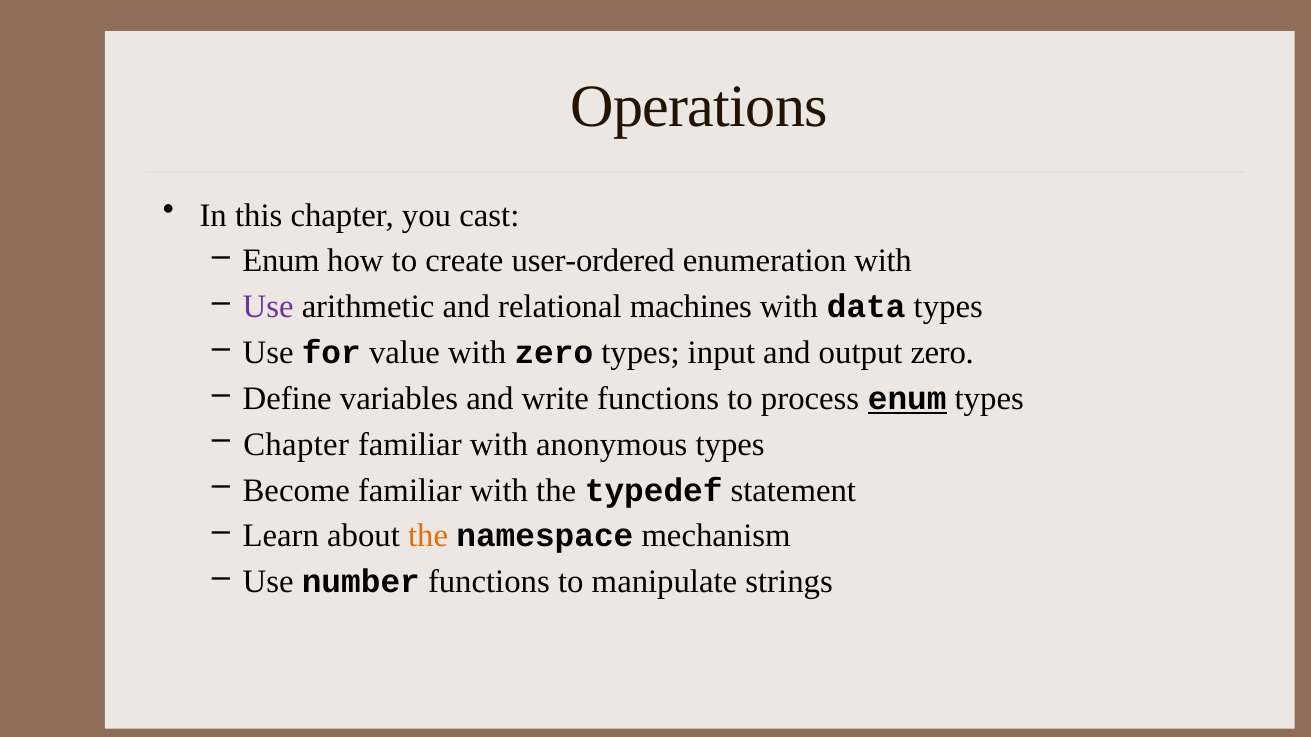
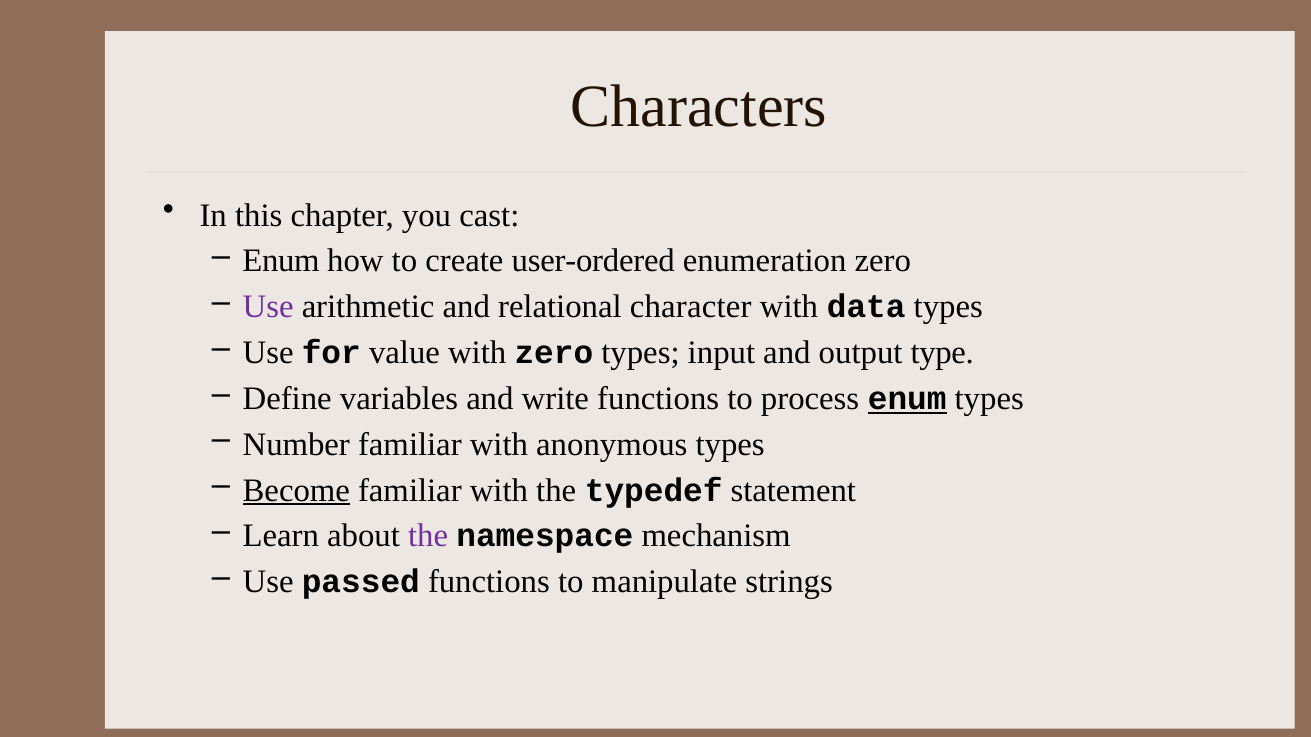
Operations: Operations -> Characters (699, 107)
enumeration with: with -> zero (883, 261)
machines: machines -> character (691, 307)
output zero: zero -> type (942, 353)
Chapter: Chapter -> Number (296, 445)
Become underline: none -> present (296, 491)
the colour: orange -> purple (428, 536)
number: number -> passed (361, 582)
